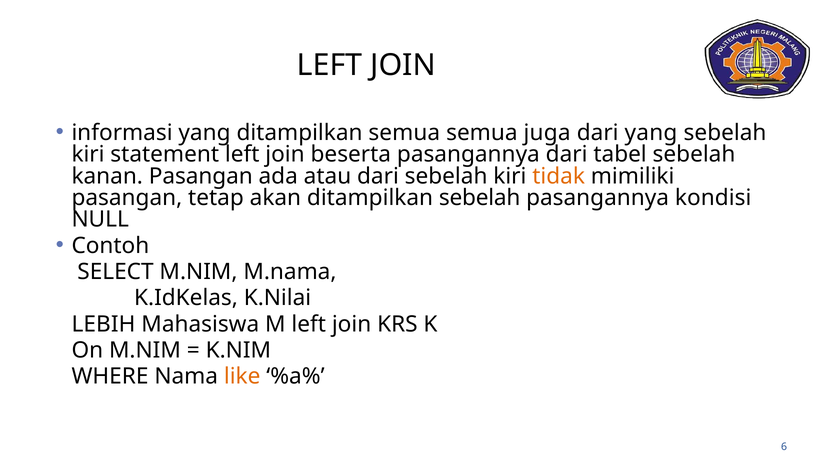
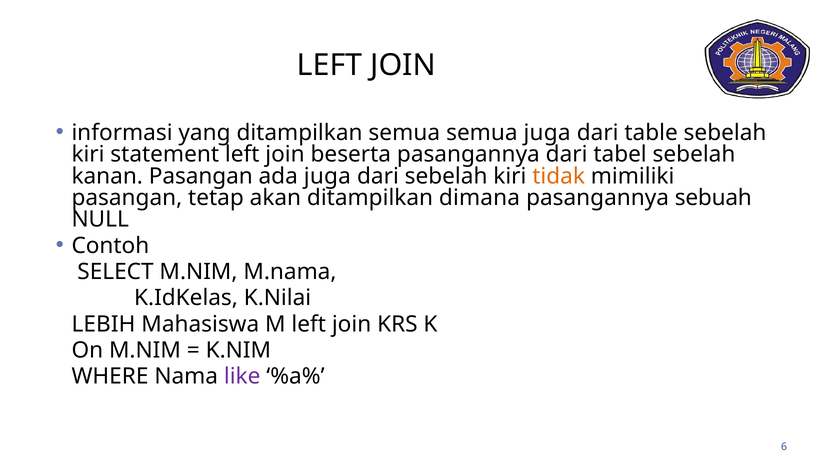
dari yang: yang -> table (651, 133)
ada atau: atau -> juga (327, 176)
ditampilkan sebelah: sebelah -> dimana (479, 198)
kondisi: kondisi -> sebuah (713, 198)
like colour: orange -> purple (242, 377)
